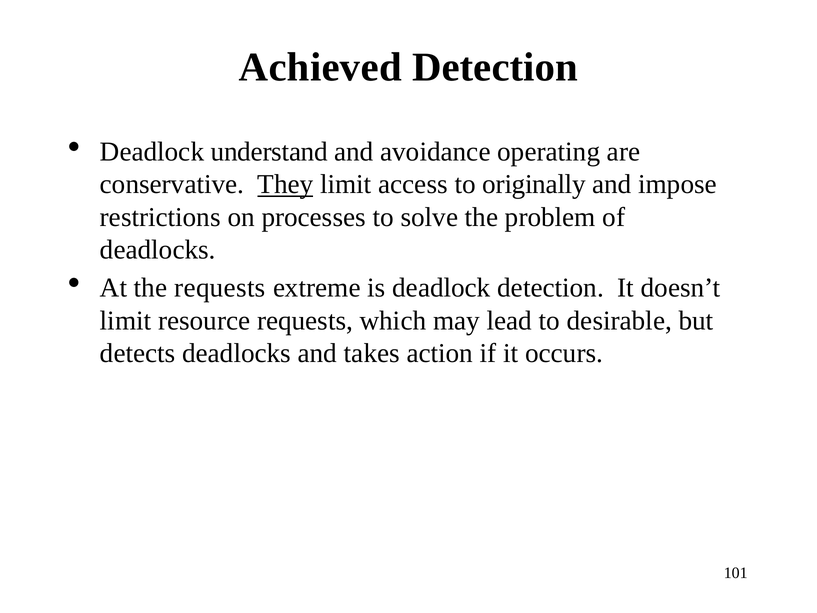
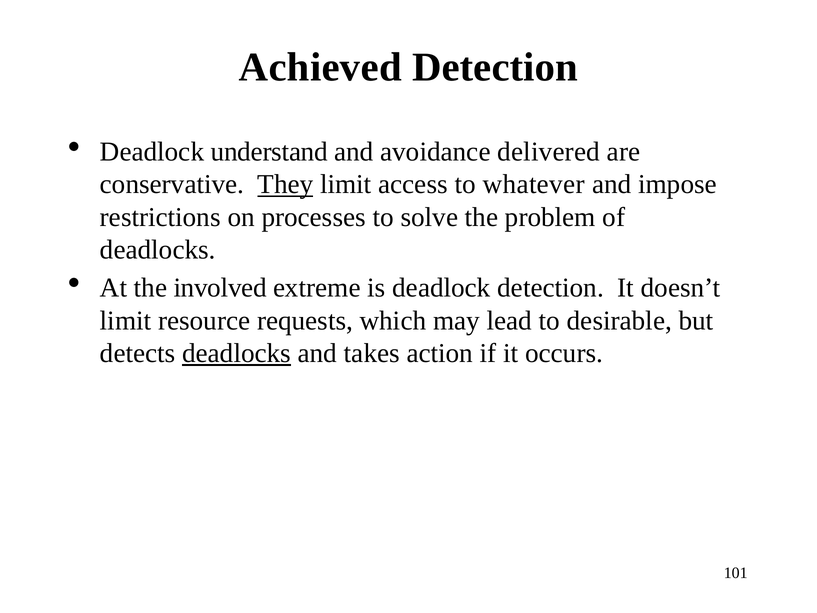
operating: operating -> delivered (549, 152)
originally: originally -> whatever (534, 184)
the requests: requests -> involved (220, 288)
deadlocks underline: none -> present (237, 353)
